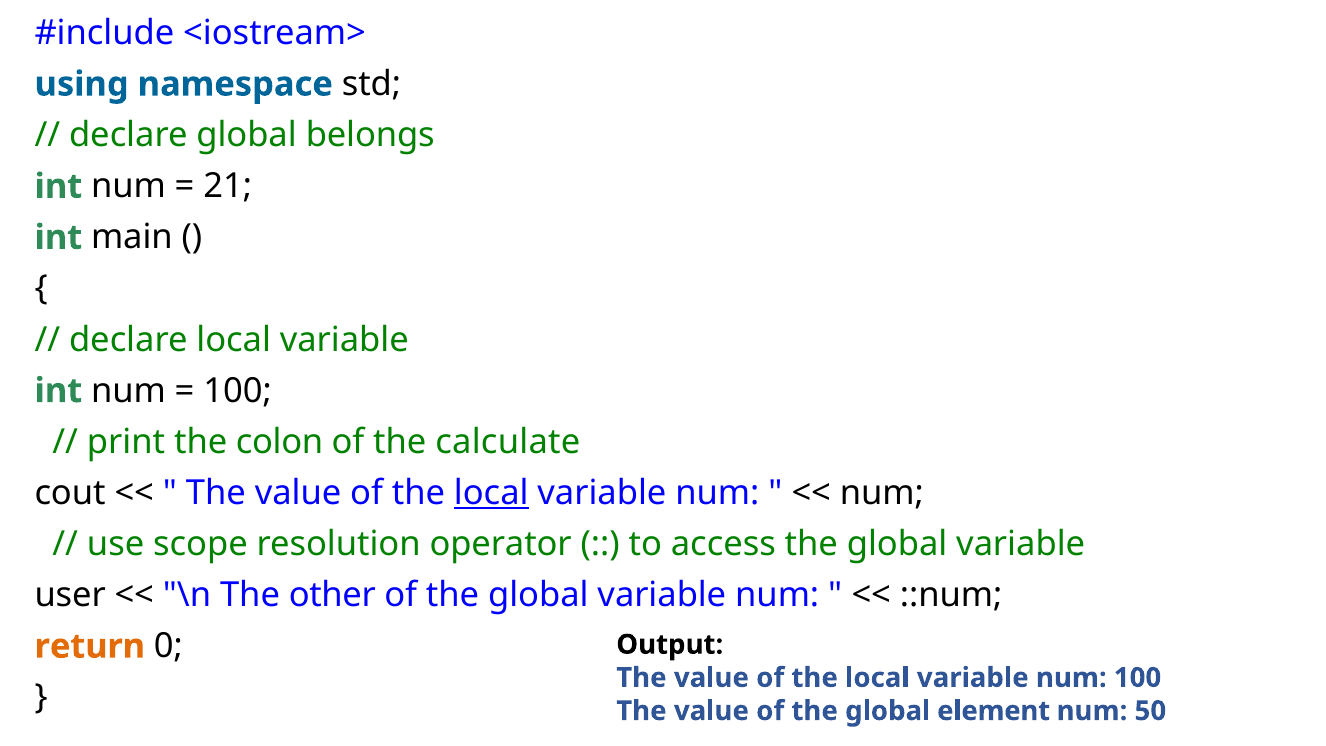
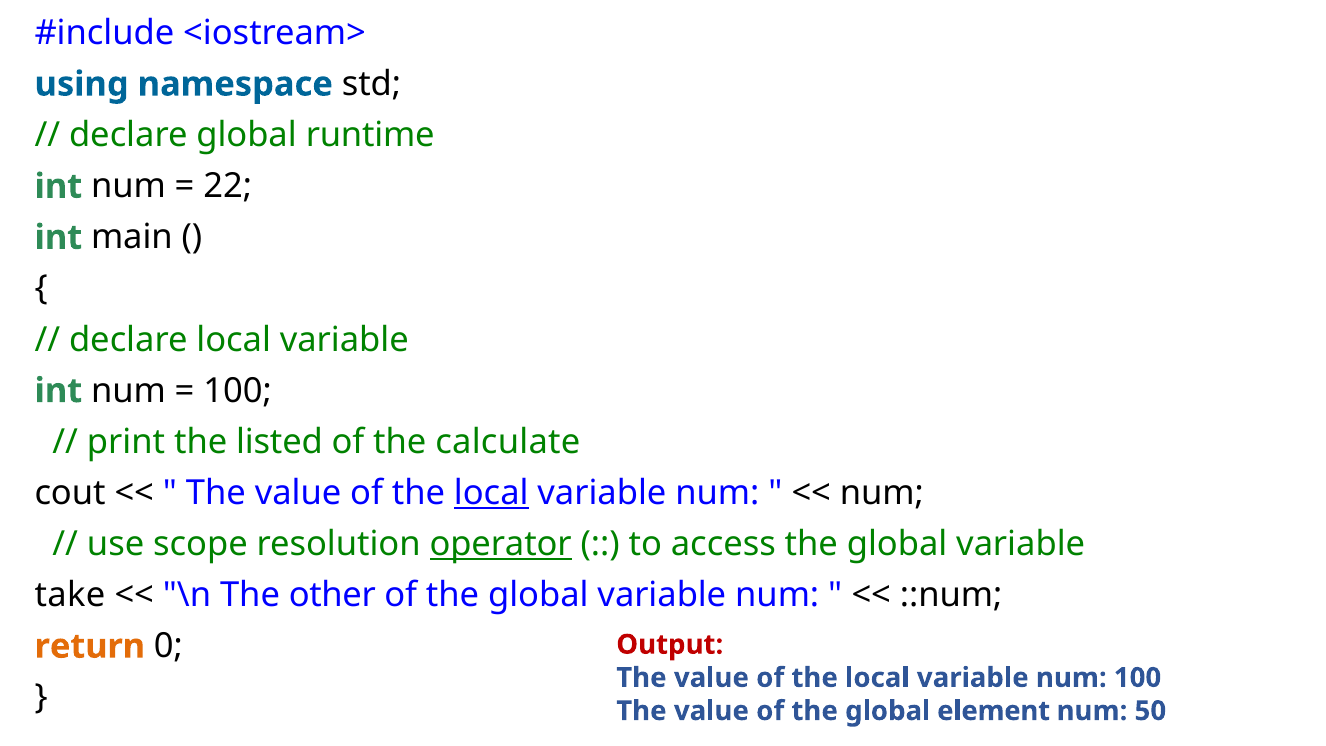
belongs: belongs -> runtime (370, 135)
21: 21 -> 22 (228, 186)
colon: colon -> listed (279, 442)
operator underline: none -> present (501, 544)
user: user -> take (70, 595)
Output colour: black -> red (670, 645)
